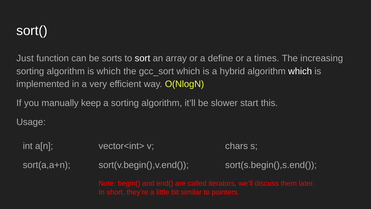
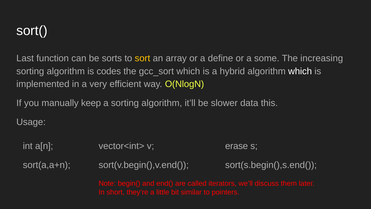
Just: Just -> Last (25, 58)
sort colour: white -> yellow (142, 58)
times: times -> some (267, 58)
is which: which -> codes (109, 71)
start: start -> data (249, 103)
chars: chars -> erase (237, 146)
